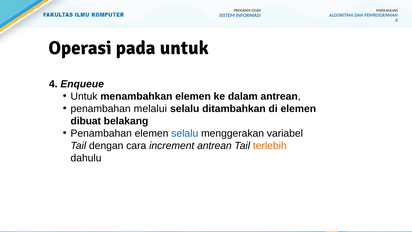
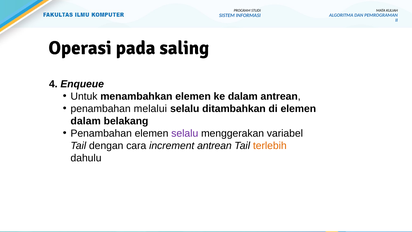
pada untuk: untuk -> saling (184, 48)
dibuat: dibuat -> dalam (86, 121)
selalu colour: blue -> purple (185, 133)
